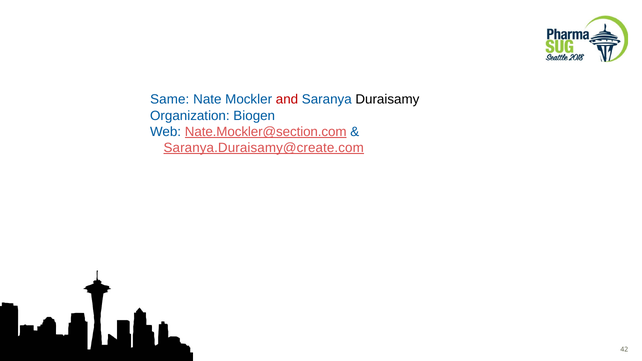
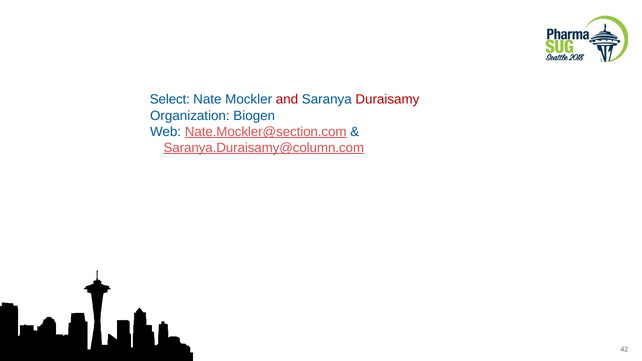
Same: Same -> Select (170, 100)
Duraisamy colour: black -> red (387, 100)
Saranya.Duraisamy@create.com: Saranya.Duraisamy@create.com -> Saranya.Duraisamy@column.com (264, 148)
